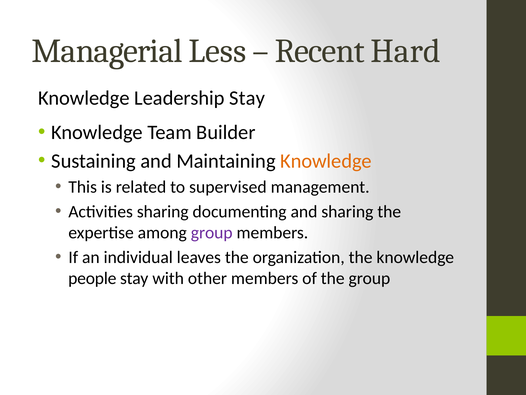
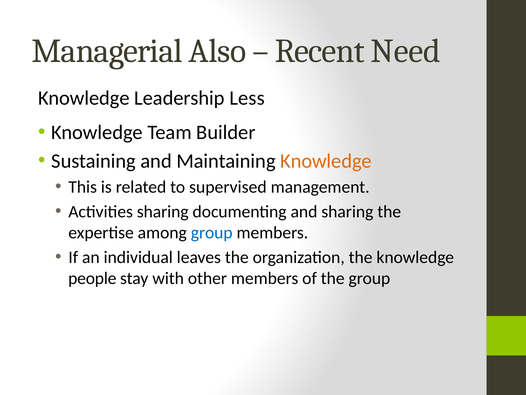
Less: Less -> Also (217, 51)
Hard: Hard -> Need (406, 51)
Leadership Stay: Stay -> Less (247, 98)
group colour: purple -> blue (212, 232)
